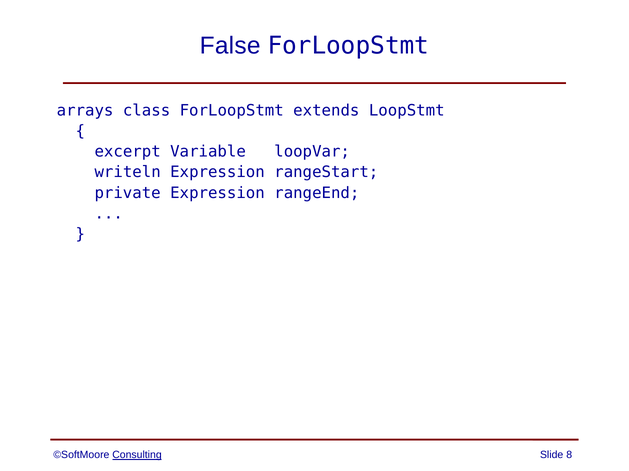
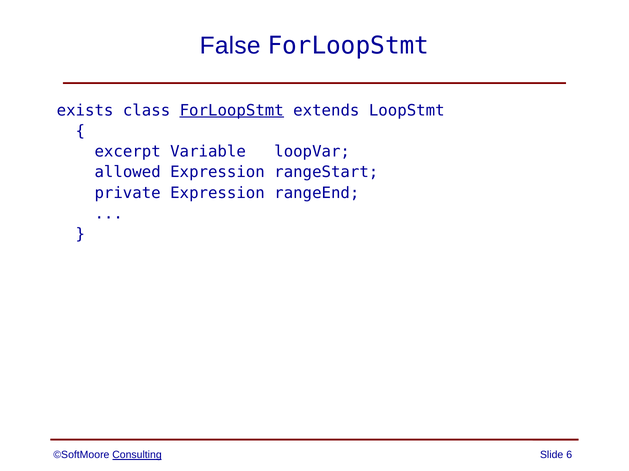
arrays: arrays -> exists (85, 111)
ForLoopStmt underline: none -> present (232, 111)
writeln: writeln -> allowed (128, 173)
8: 8 -> 6 (569, 456)
